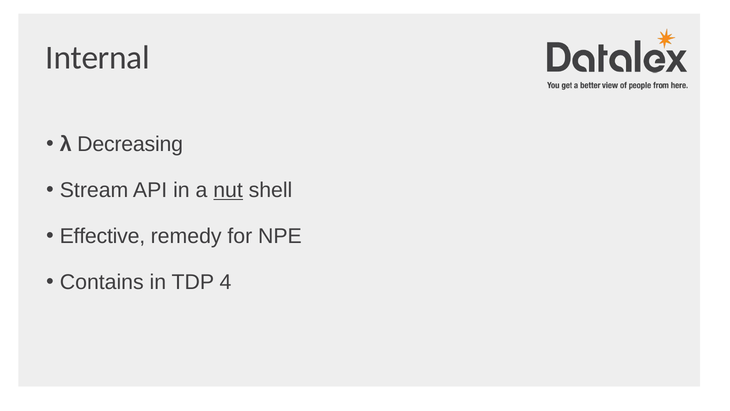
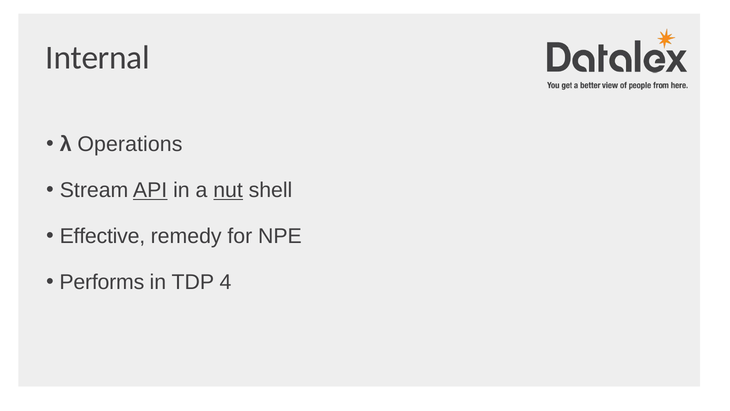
Decreasing: Decreasing -> Operations (130, 144)
API underline: none -> present (150, 190)
Contains: Contains -> Performs (102, 282)
